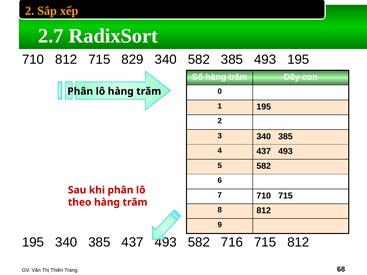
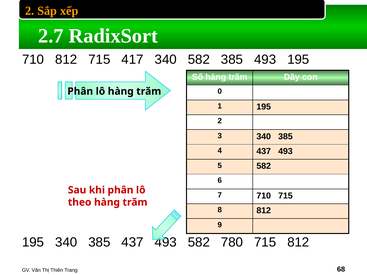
829: 829 -> 417 (133, 60)
716: 716 -> 780 (232, 242)
